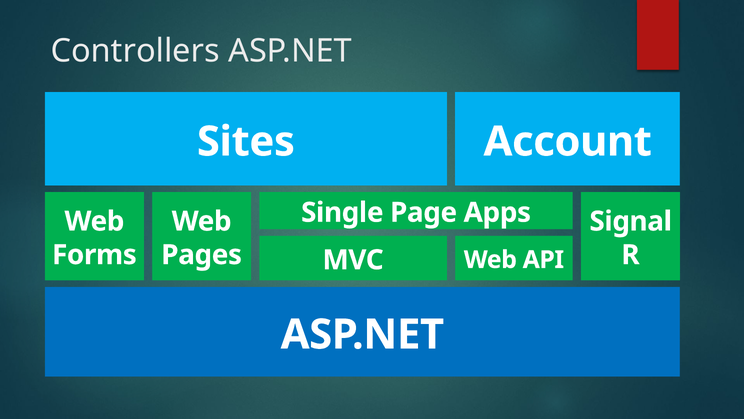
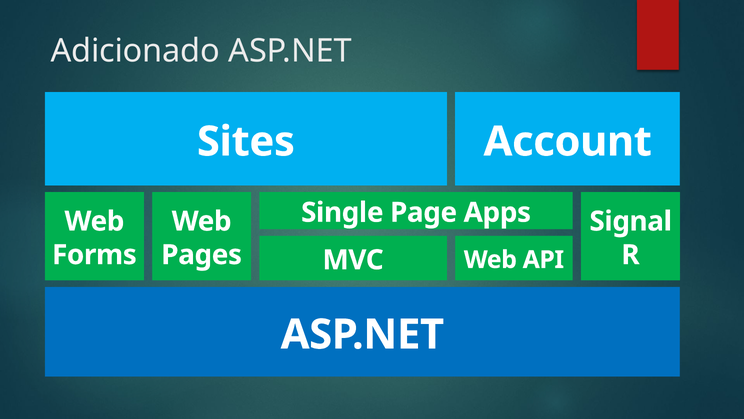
Controllers: Controllers -> Adicionado (135, 51)
